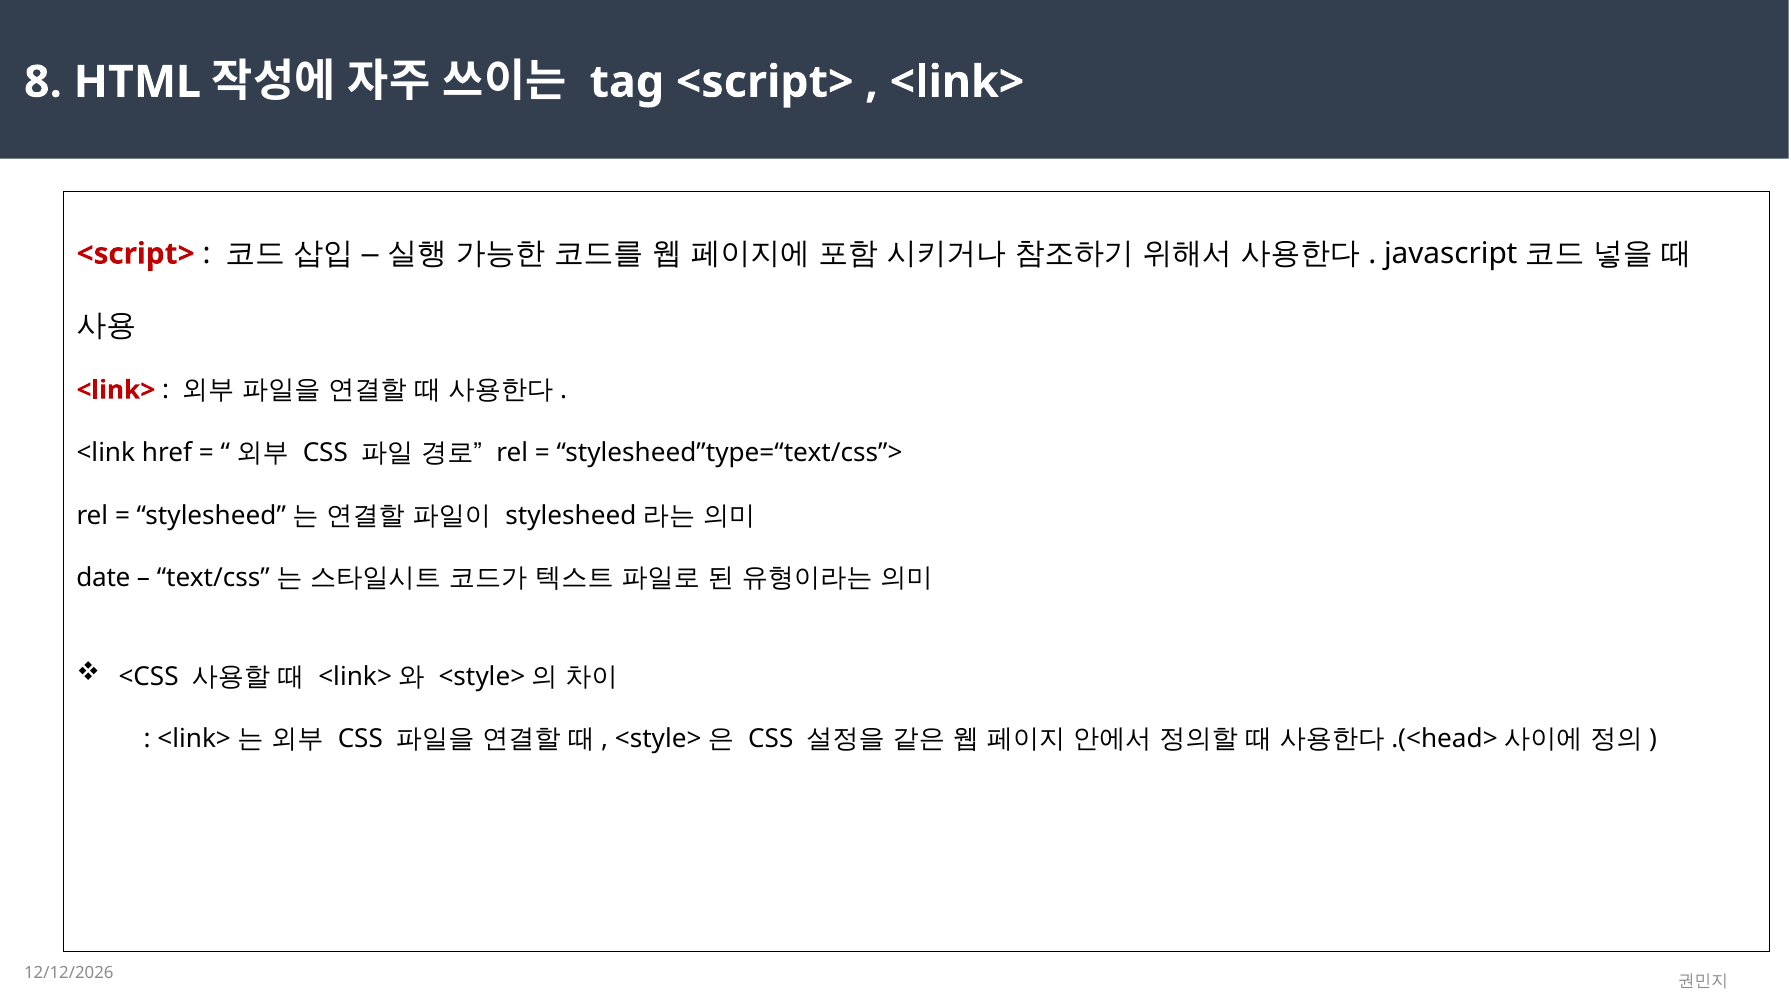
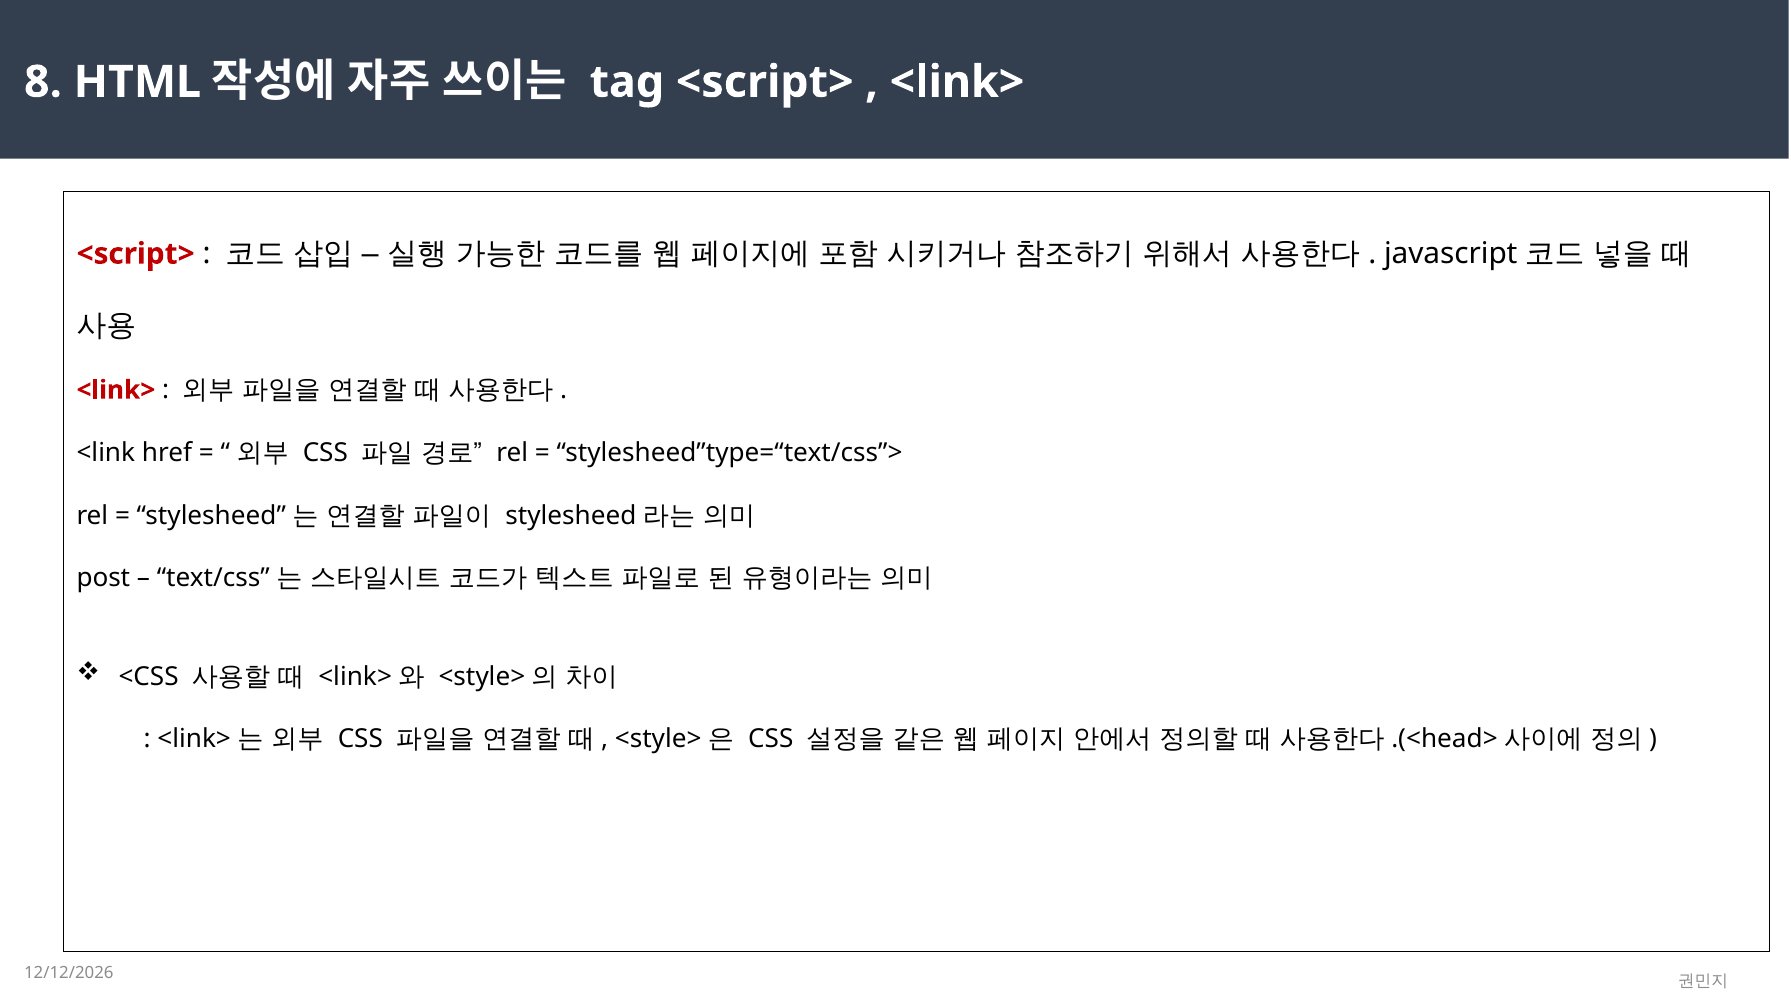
date: date -> post (103, 578)
